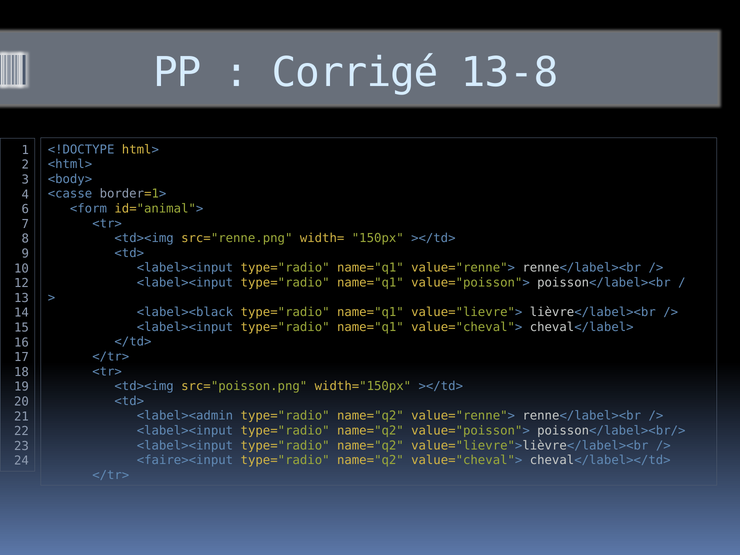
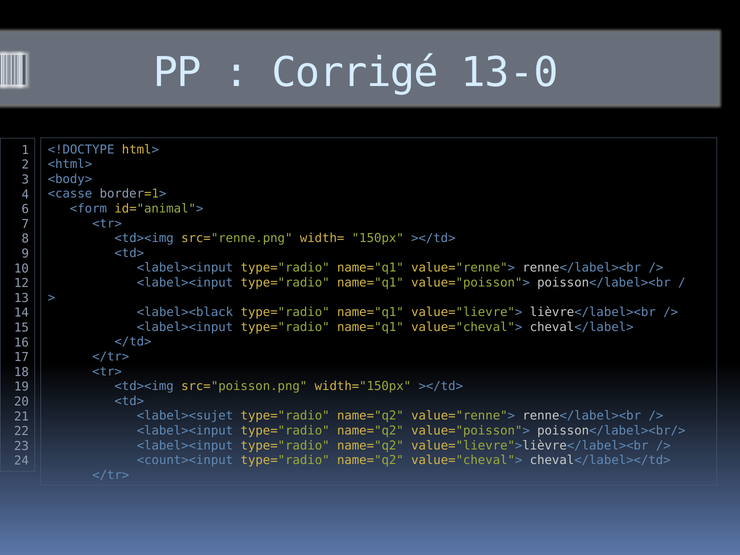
13-8: 13-8 -> 13-0 (509, 73)
<label><admin: <label><admin -> <label><sujet (185, 416)
<faire><input: <faire><input -> <count><input (185, 460)
